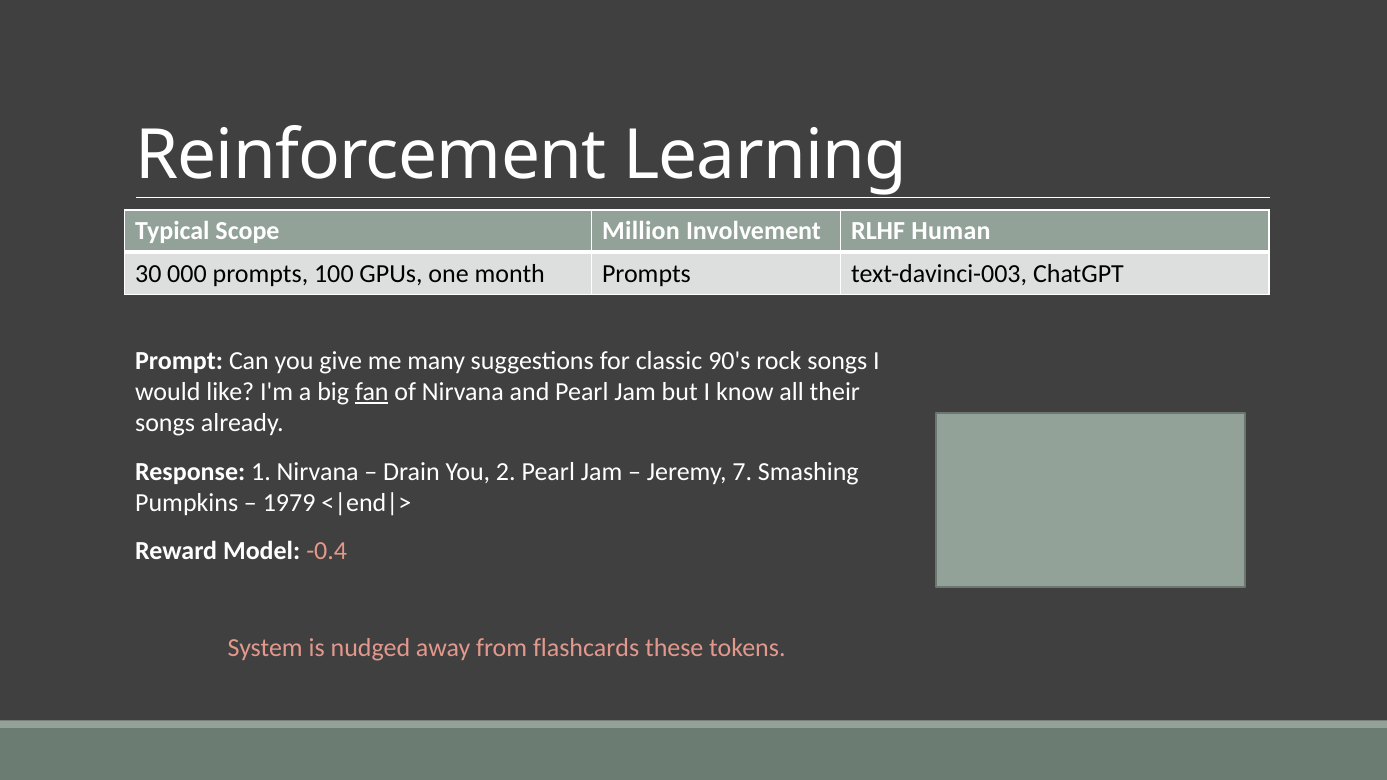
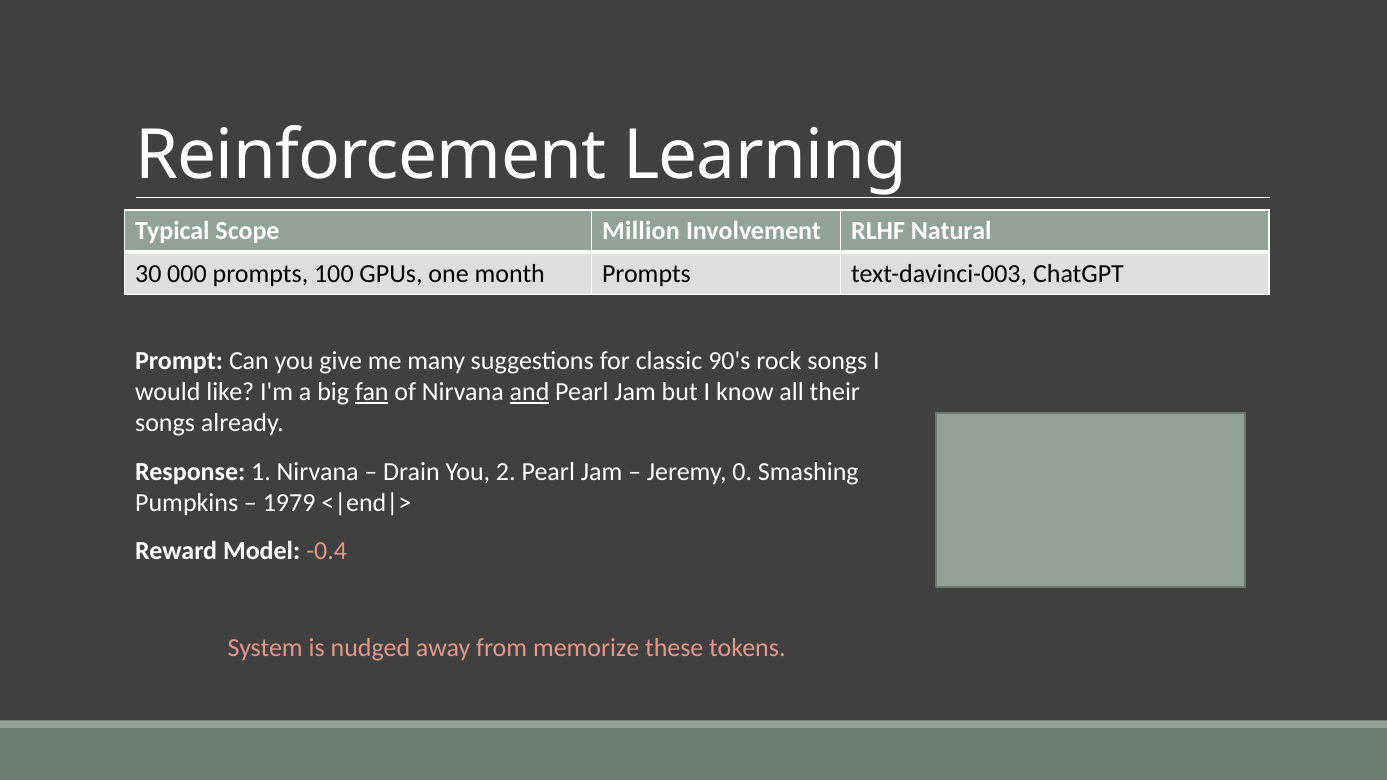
Human: Human -> Natural (951, 231)
and underline: none -> present (530, 392)
7: 7 -> 0 (742, 472)
flashcards: flashcards -> memorize (586, 648)
